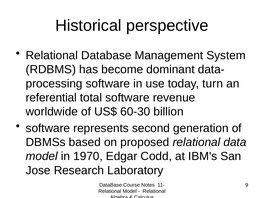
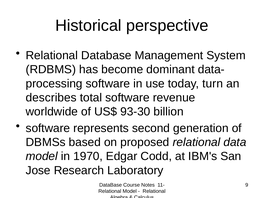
referential: referential -> describes (51, 98)
60-30: 60-30 -> 93-30 (135, 112)
